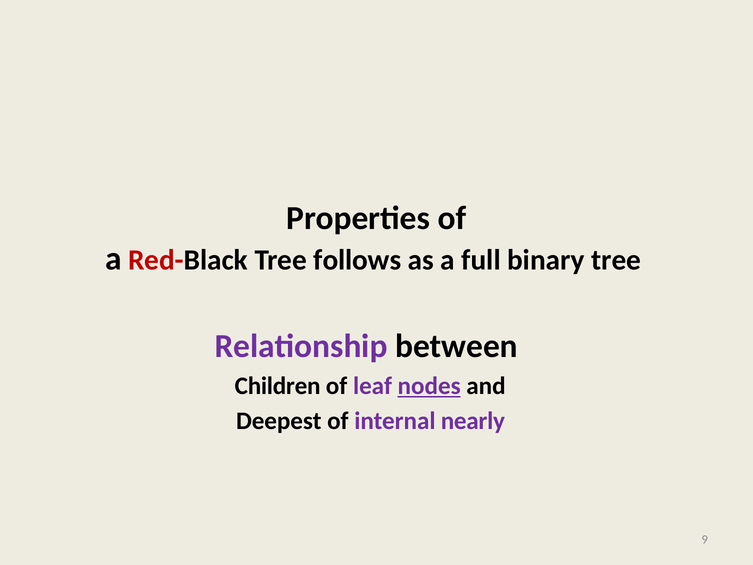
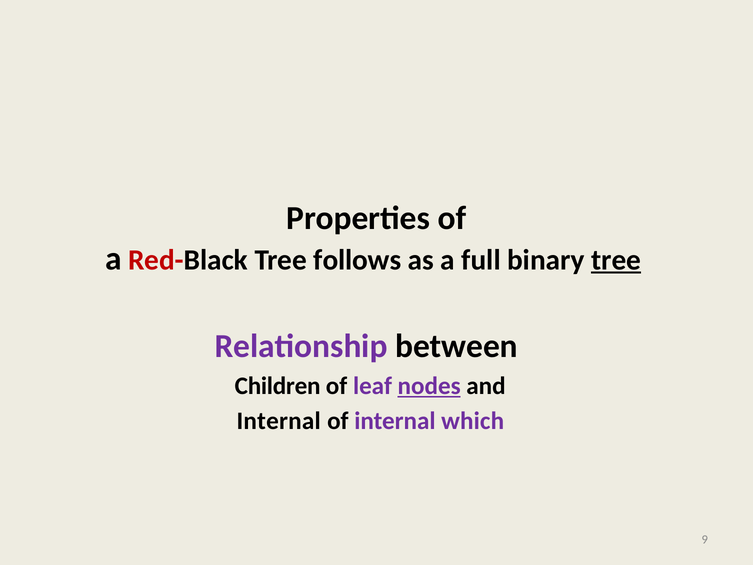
tree underline: none -> present (616, 260)
Deepest: Deepest -> Internal (279, 421)
nearly: nearly -> which (473, 421)
